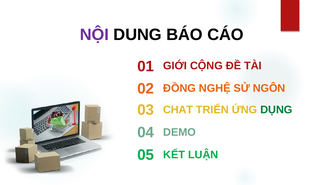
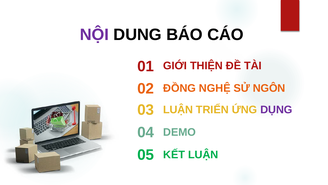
CỘNG: CỘNG -> THIỆN (206, 65)
CHAT: CHAT -> LUẬN (178, 109)
DỤNG colour: green -> purple (276, 109)
